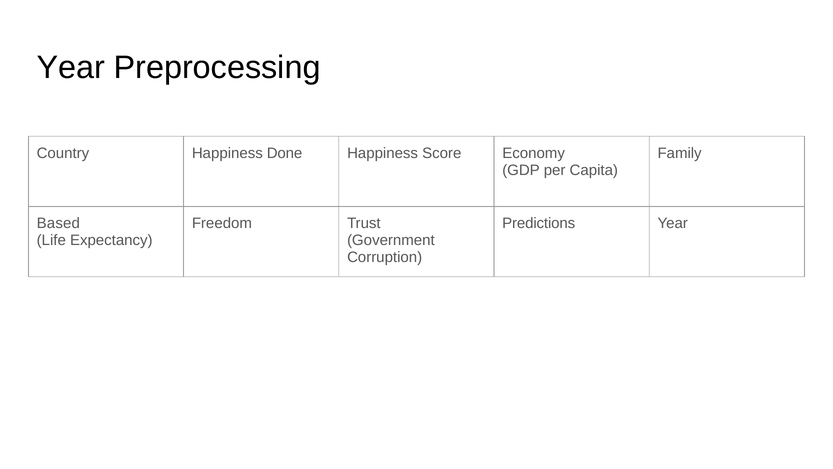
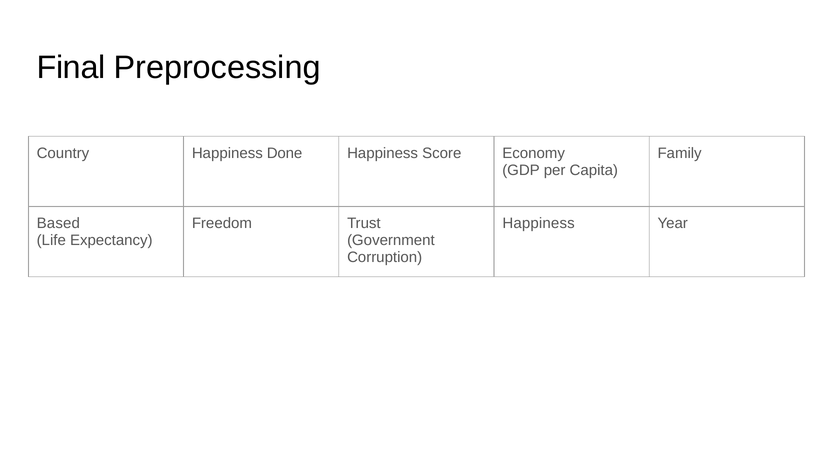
Year: Year -> Final (71, 67)
Predictions: Predictions -> Happiness (539, 223)
